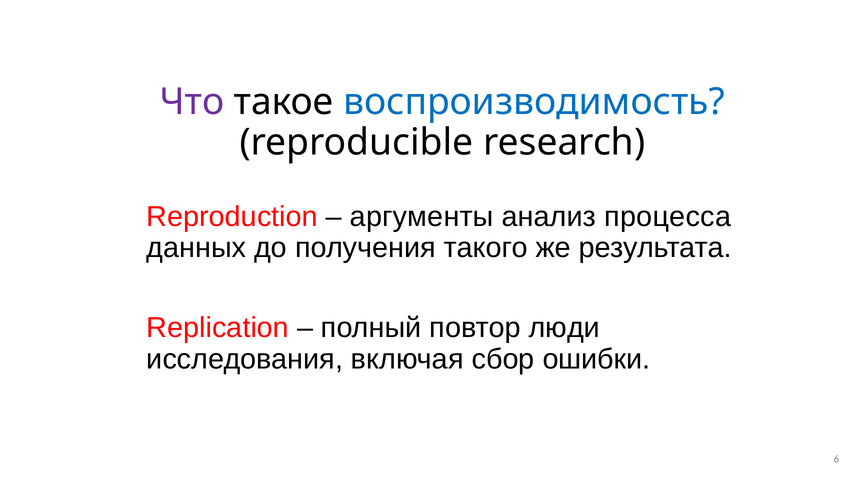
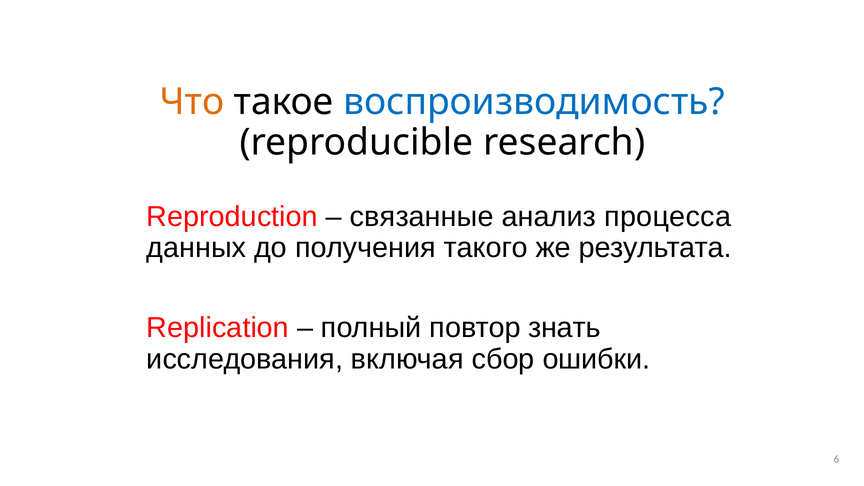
Что colour: purple -> orange (192, 102)
аргументы: аргументы -> связанные (422, 217)
люди: люди -> знать (565, 328)
